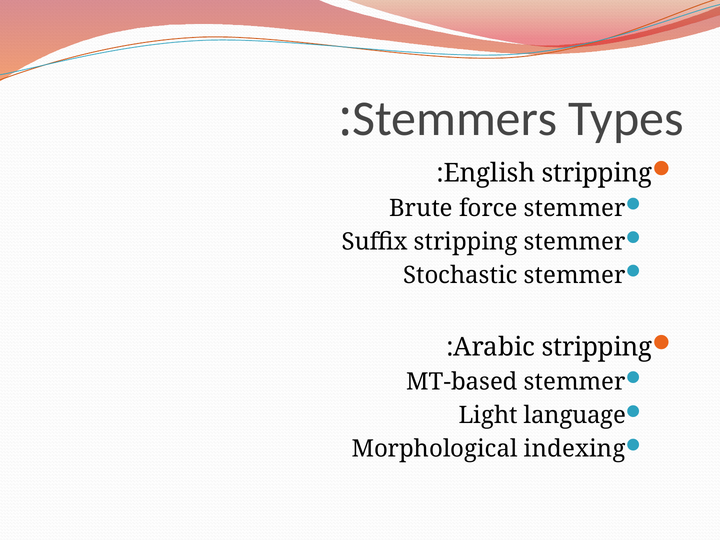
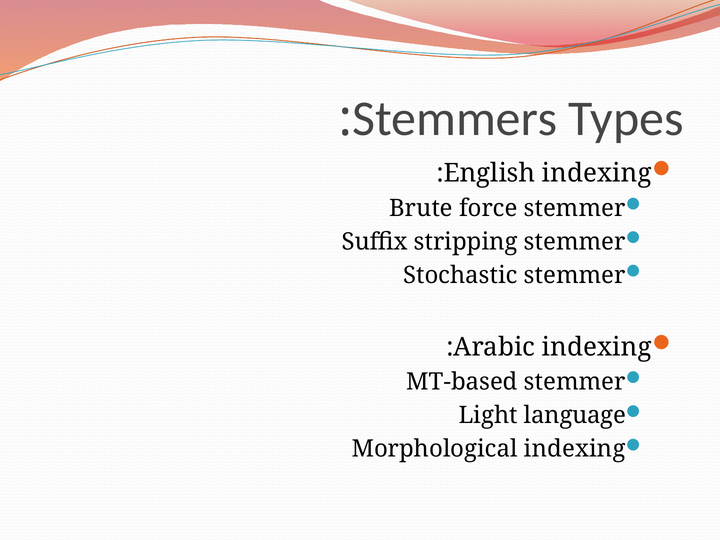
English stripping: stripping -> indexing (597, 173)
Arabic stripping: stripping -> indexing (597, 347)
